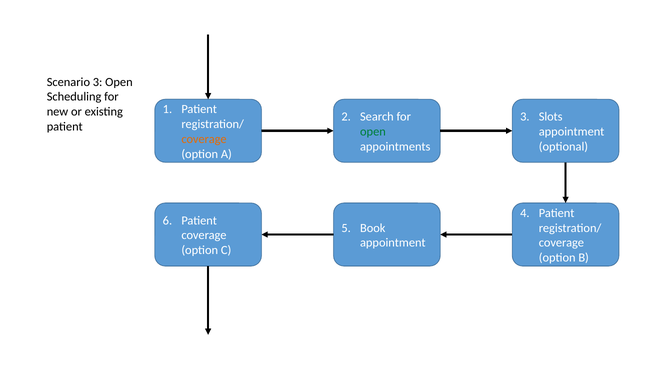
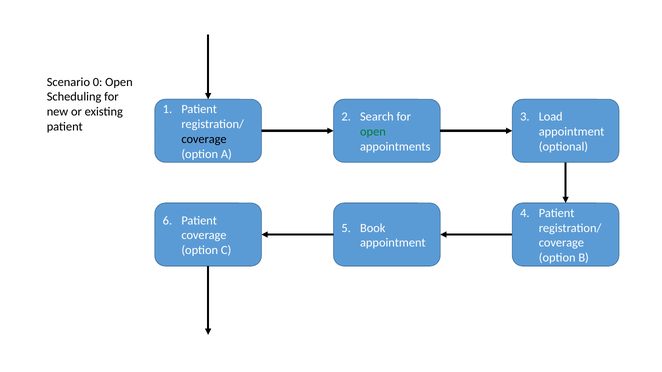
Scenario 3: 3 -> 0 (98, 82)
Slots: Slots -> Load (551, 117)
coverage colour: orange -> black (204, 139)
